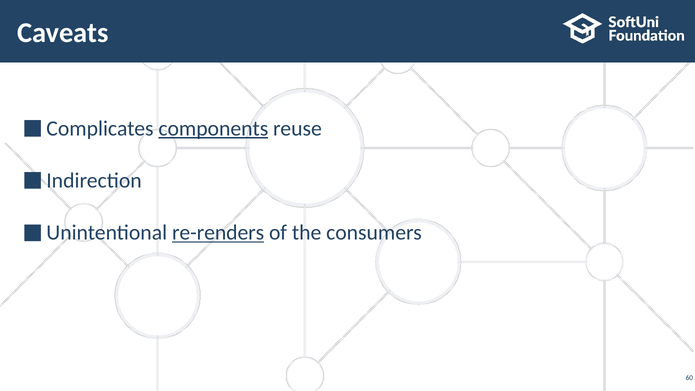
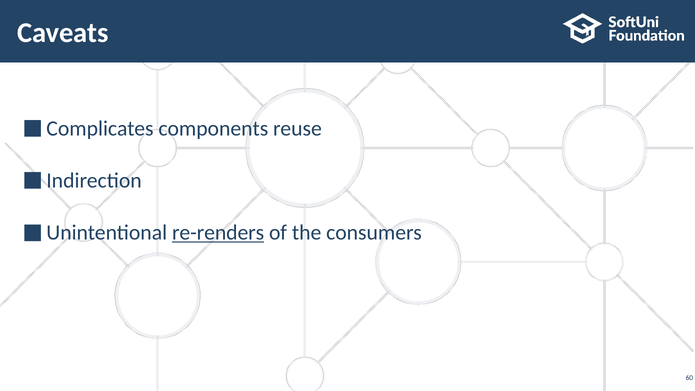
components underline: present -> none (213, 128)
